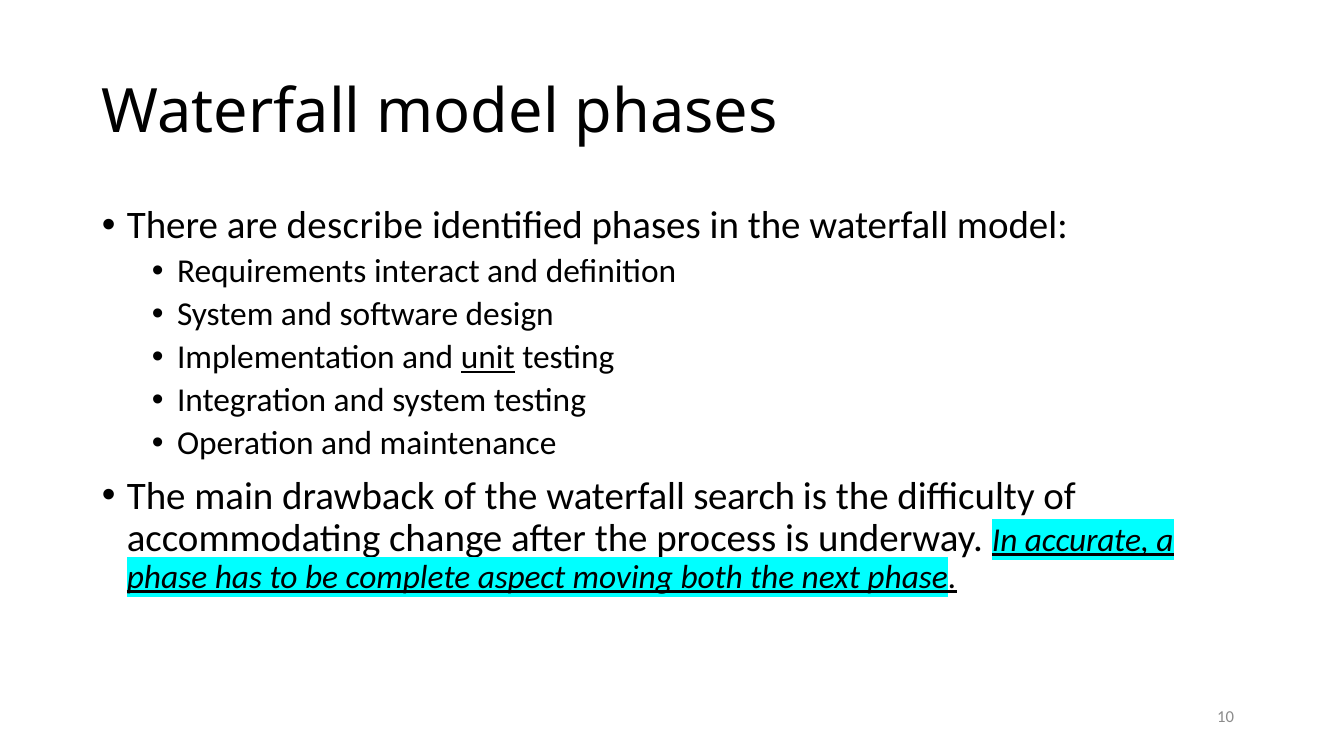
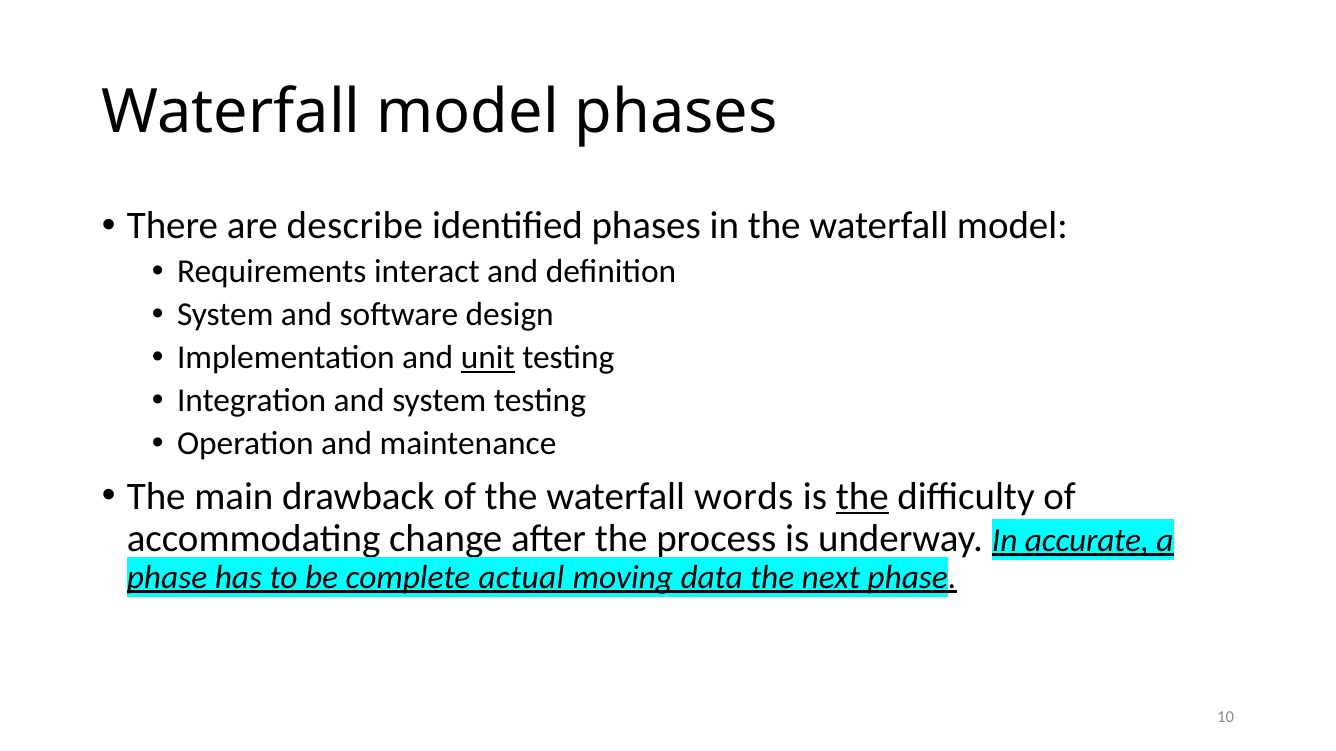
search: search -> words (744, 497)
the underline: none -> present (862, 497)
aspect: aspect -> actual (521, 578)
both: both -> data (712, 578)
